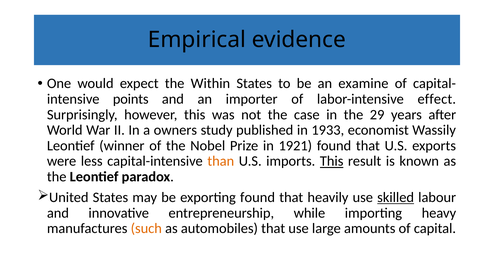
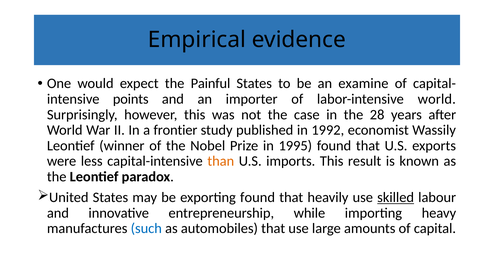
Within: Within -> Painful (210, 83)
labor-intensive effect: effect -> world (437, 99)
29: 29 -> 28 (377, 115)
owners: owners -> frontier (175, 130)
1933: 1933 -> 1992 (328, 130)
1921: 1921 -> 1995 (295, 146)
This underline: present -> none (332, 161)
such colour: orange -> blue (146, 228)
